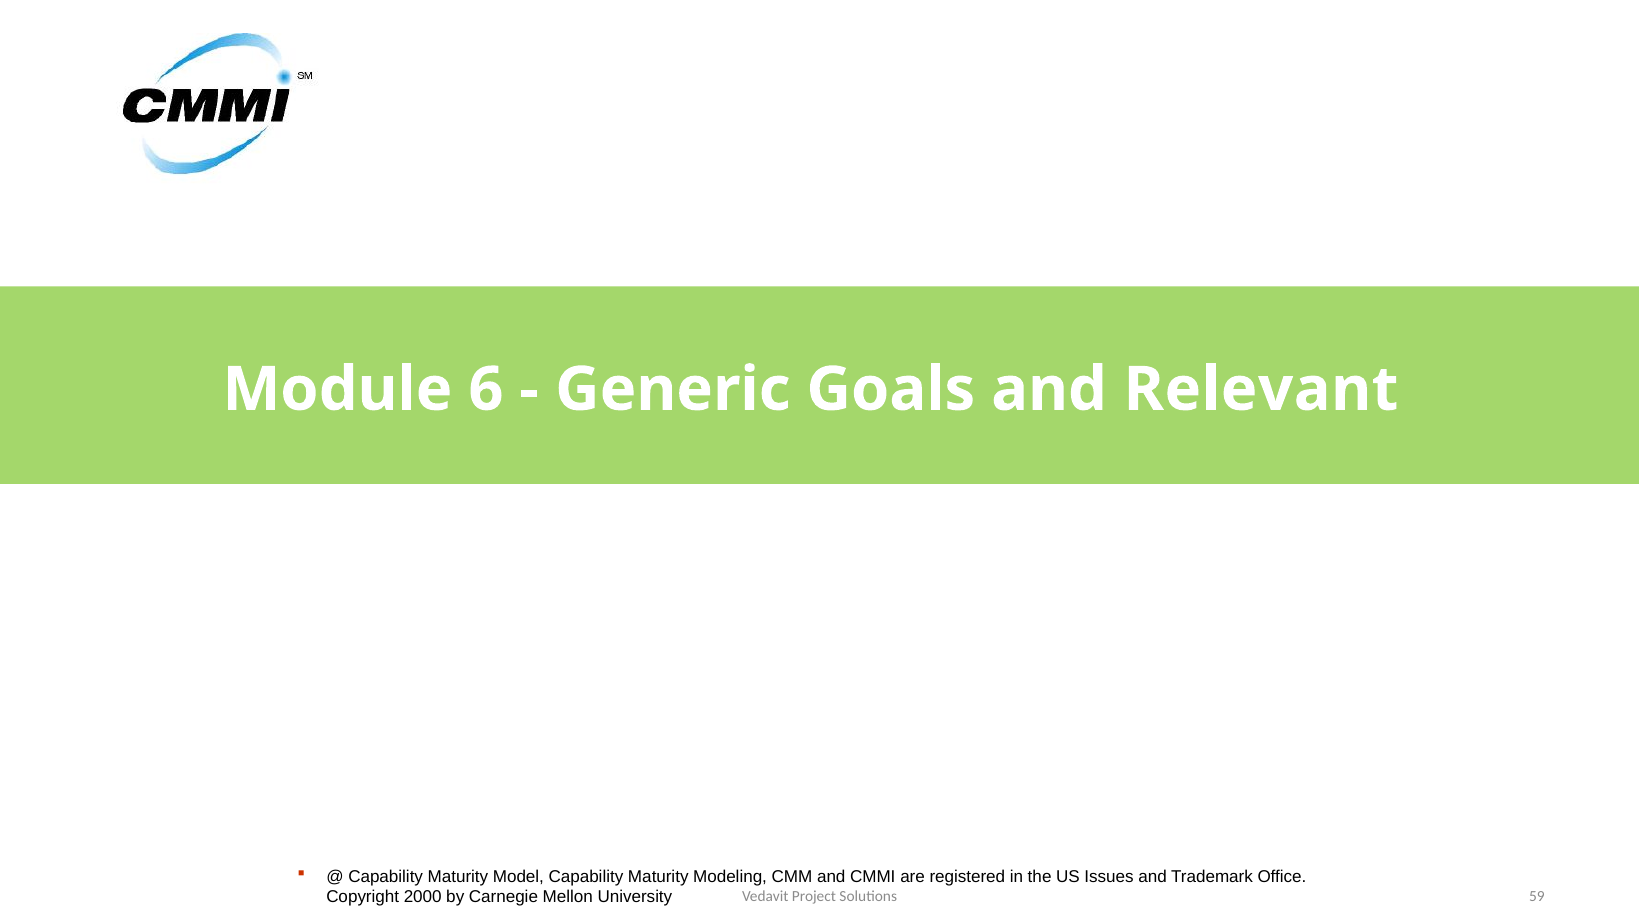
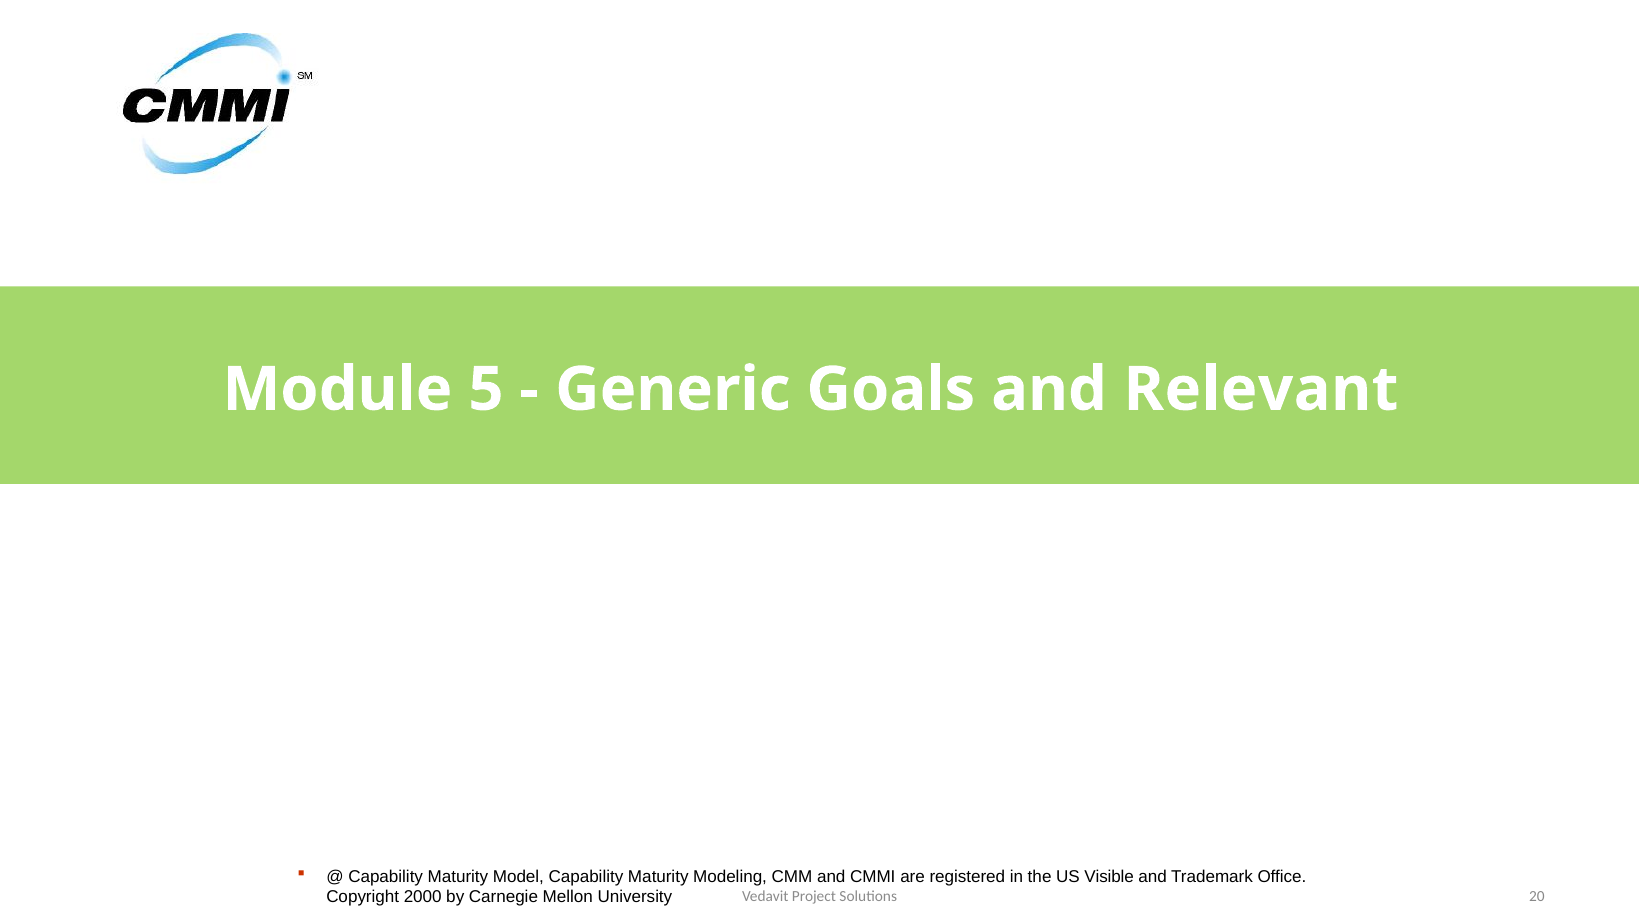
6: 6 -> 5 (486, 389)
Issues: Issues -> Visible (1109, 876)
59: 59 -> 20 (1537, 897)
